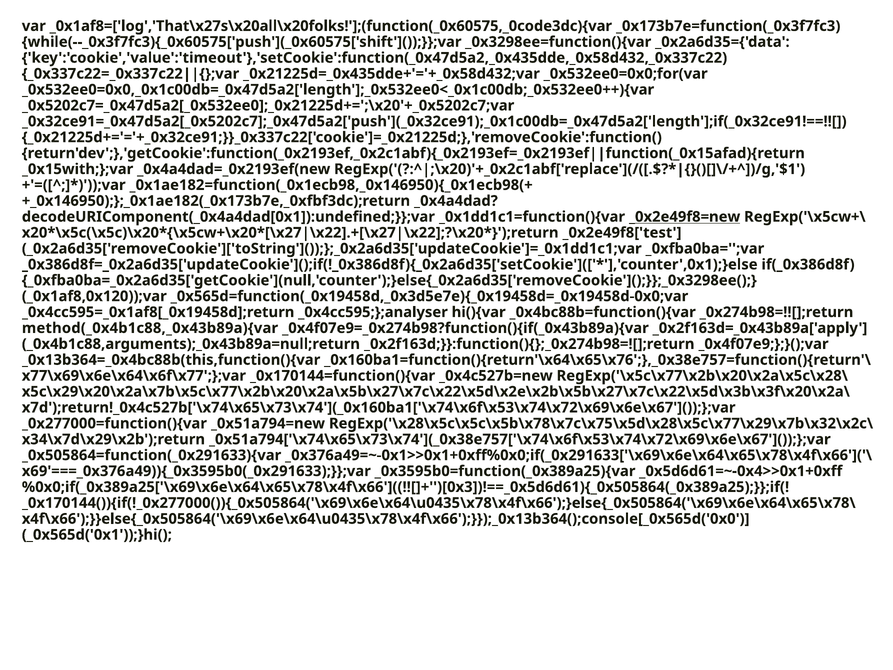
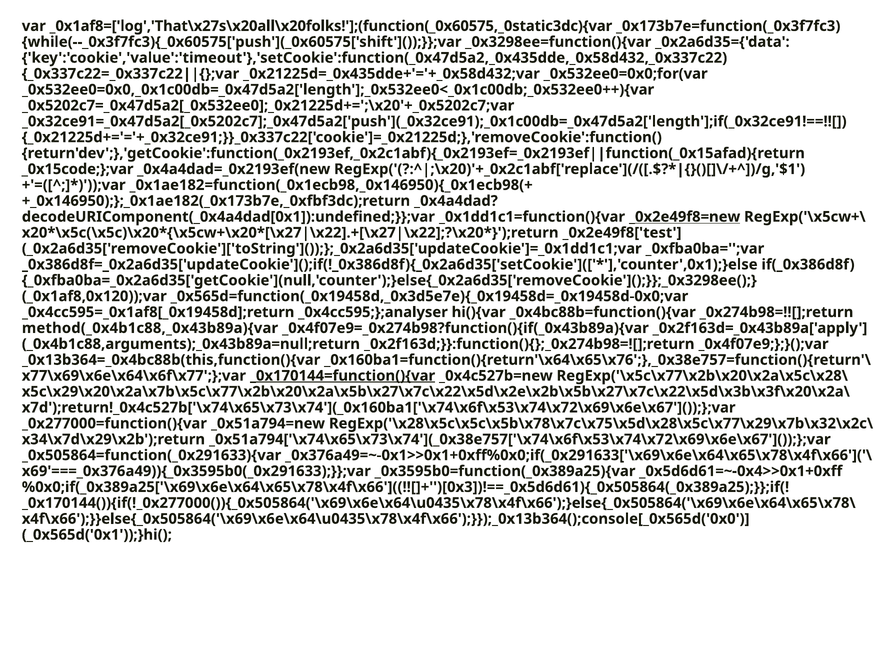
_0x1af8=['log','That\x27s\x20all\x20folks!'];(function(_0x60575,_0code3dc){var: _0x1af8=['log','That\x27s\x20all\x20folks!'];(function(_0x60575,_0code3dc){var -> _0x1af8=['log','That\x27s\x20all\x20folks!'];(function(_0x60575,_0static3dc){var (331, 26)
_0x15with;};var: _0x15with;};var -> _0x15code;};var (78, 169)
_0x170144=function(){var underline: none -> present (342, 376)
